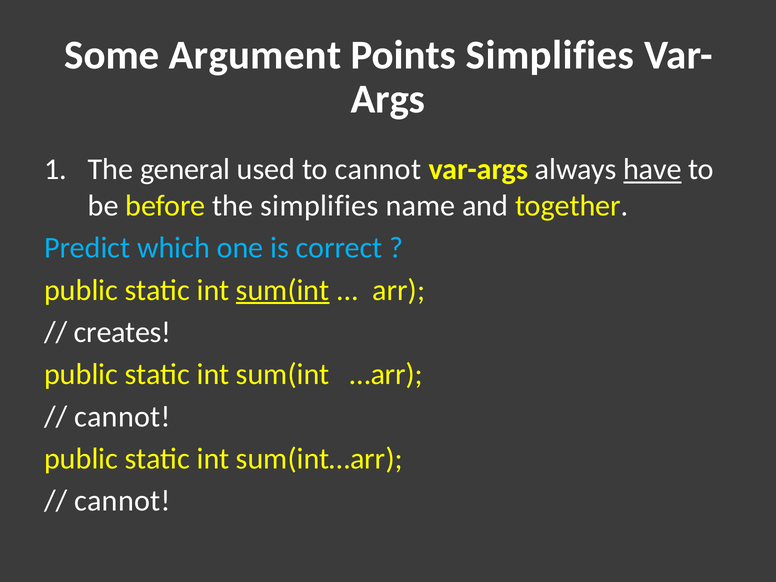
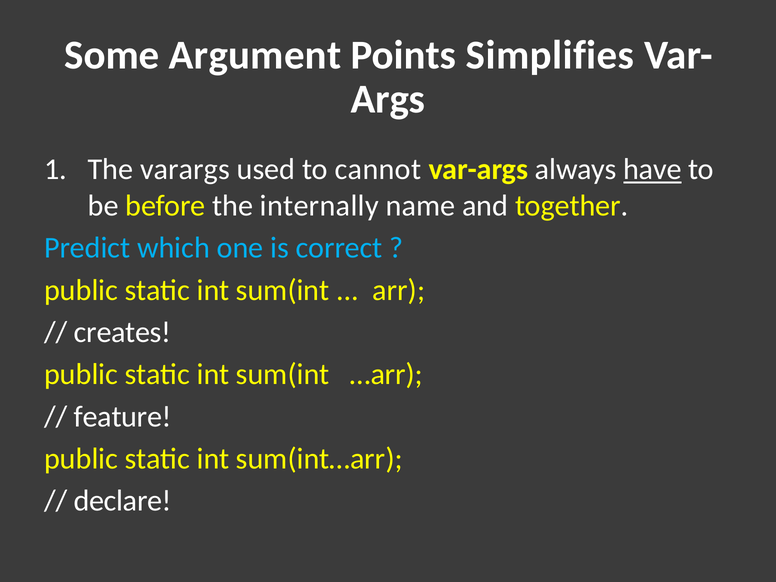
general: general -> varargs (185, 170)
the simplifies: simplifies -> internally (319, 206)
sum(int underline: present -> none (283, 290)
cannot: cannot -> feature (123, 417)
cannot: cannot -> declare (123, 501)
